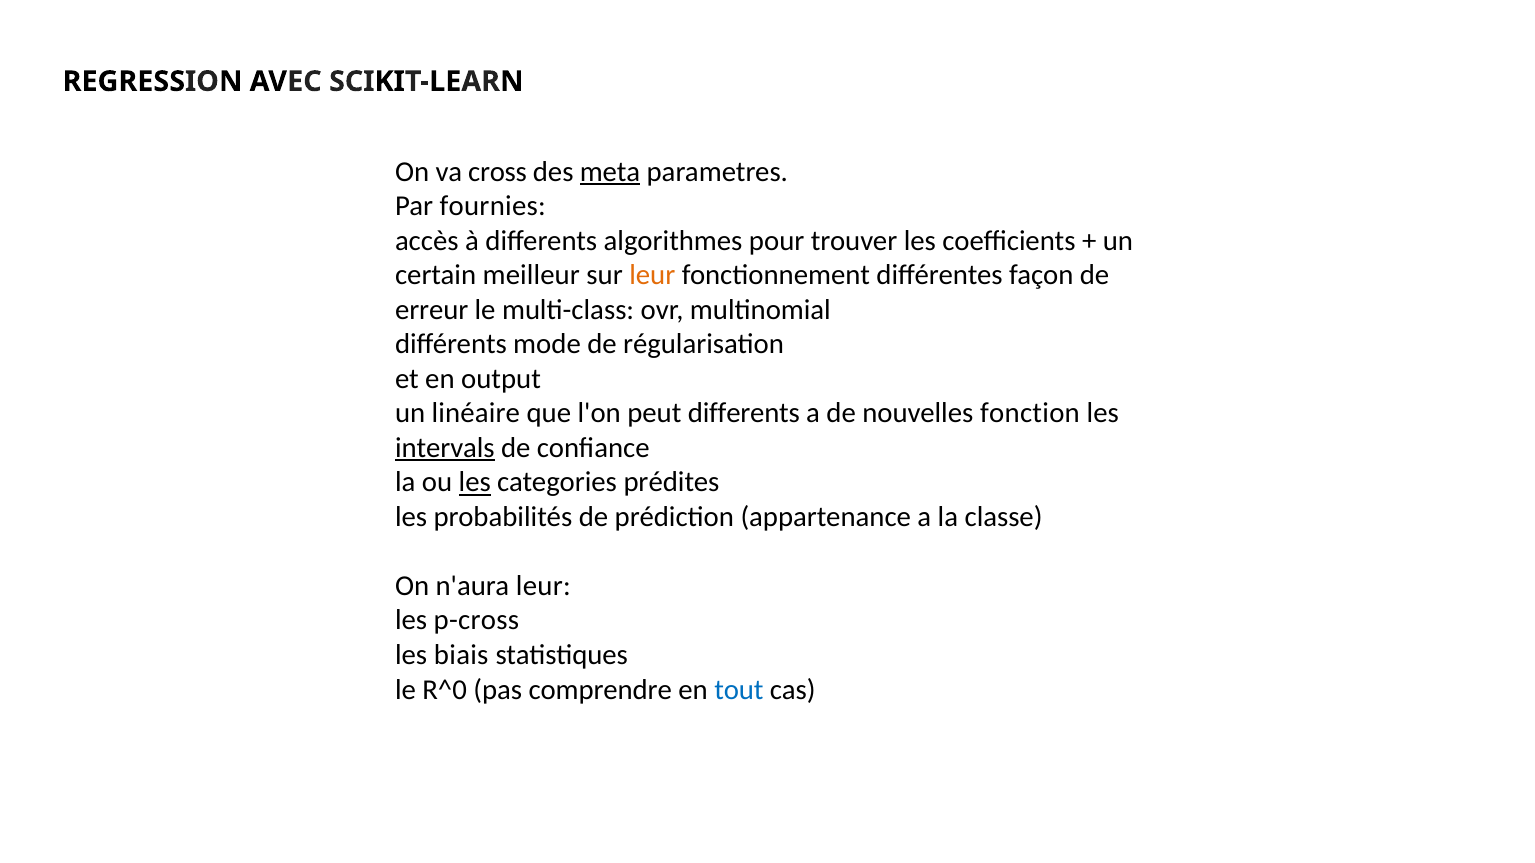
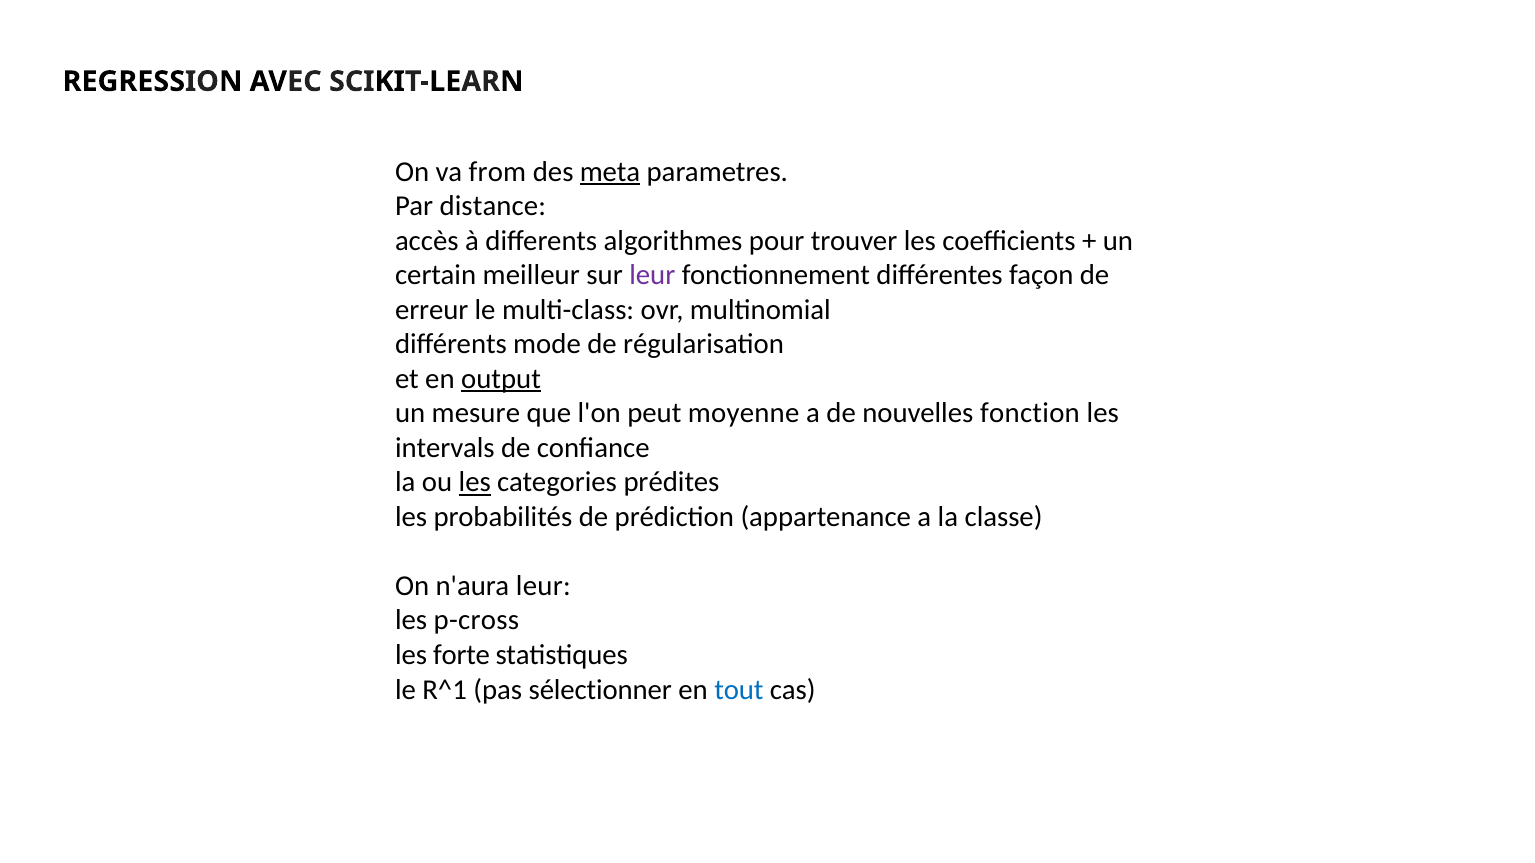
cross: cross -> from (497, 172)
fournies: fournies -> distance (493, 206)
leur colour: orange -> purple (652, 275)
output underline: none -> present (501, 379)
linéaire: linéaire -> mesure (476, 414)
peut differents: differents -> moyenne (744, 414)
intervals underline: present -> none (445, 448)
biais: biais -> forte (462, 655)
R^0: R^0 -> R^1 (445, 690)
comprendre: comprendre -> sélectionner (600, 690)
